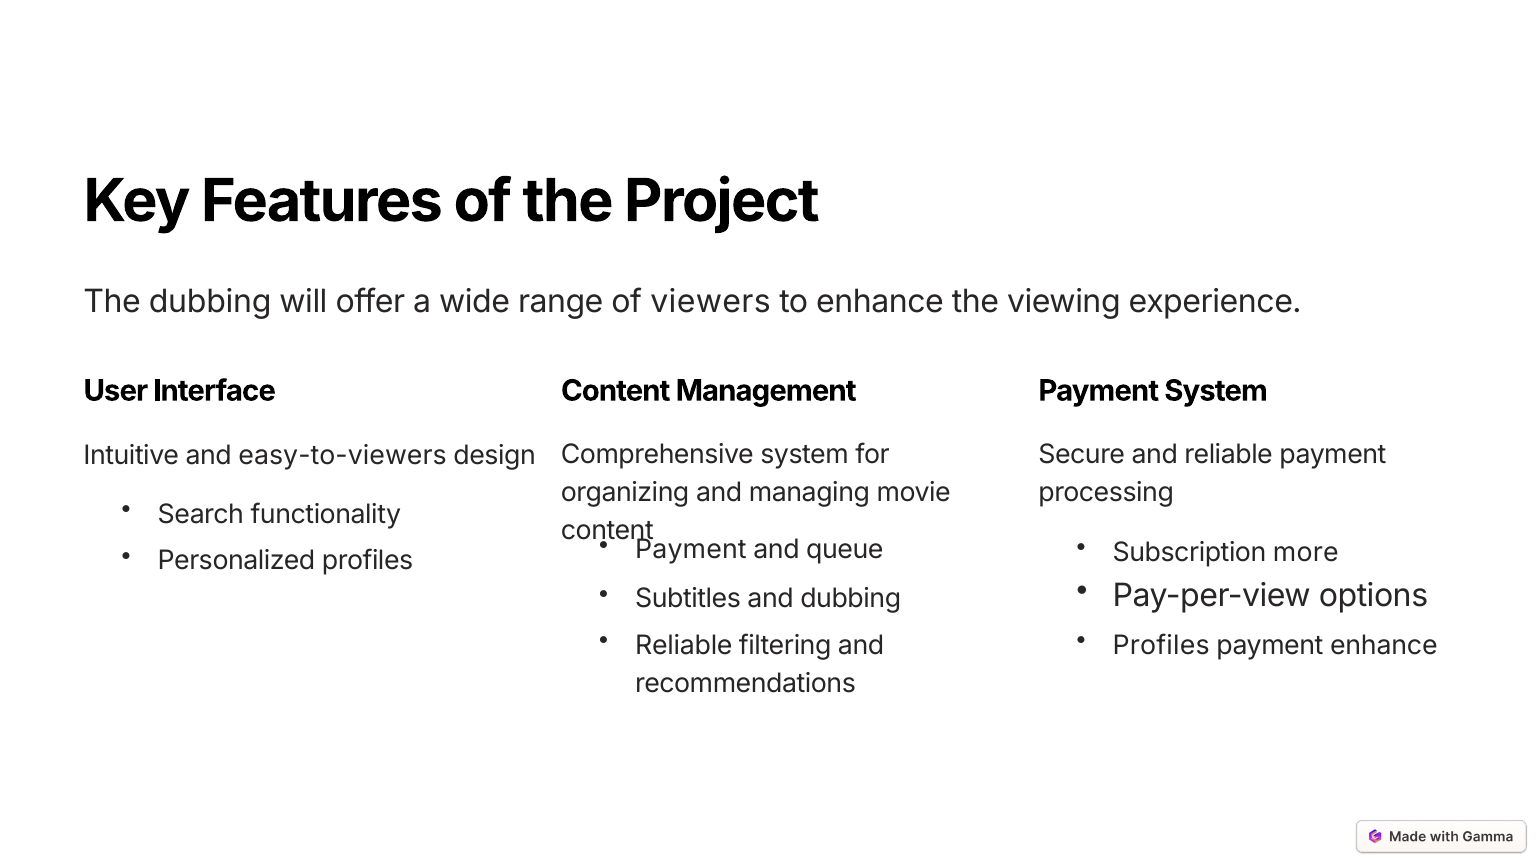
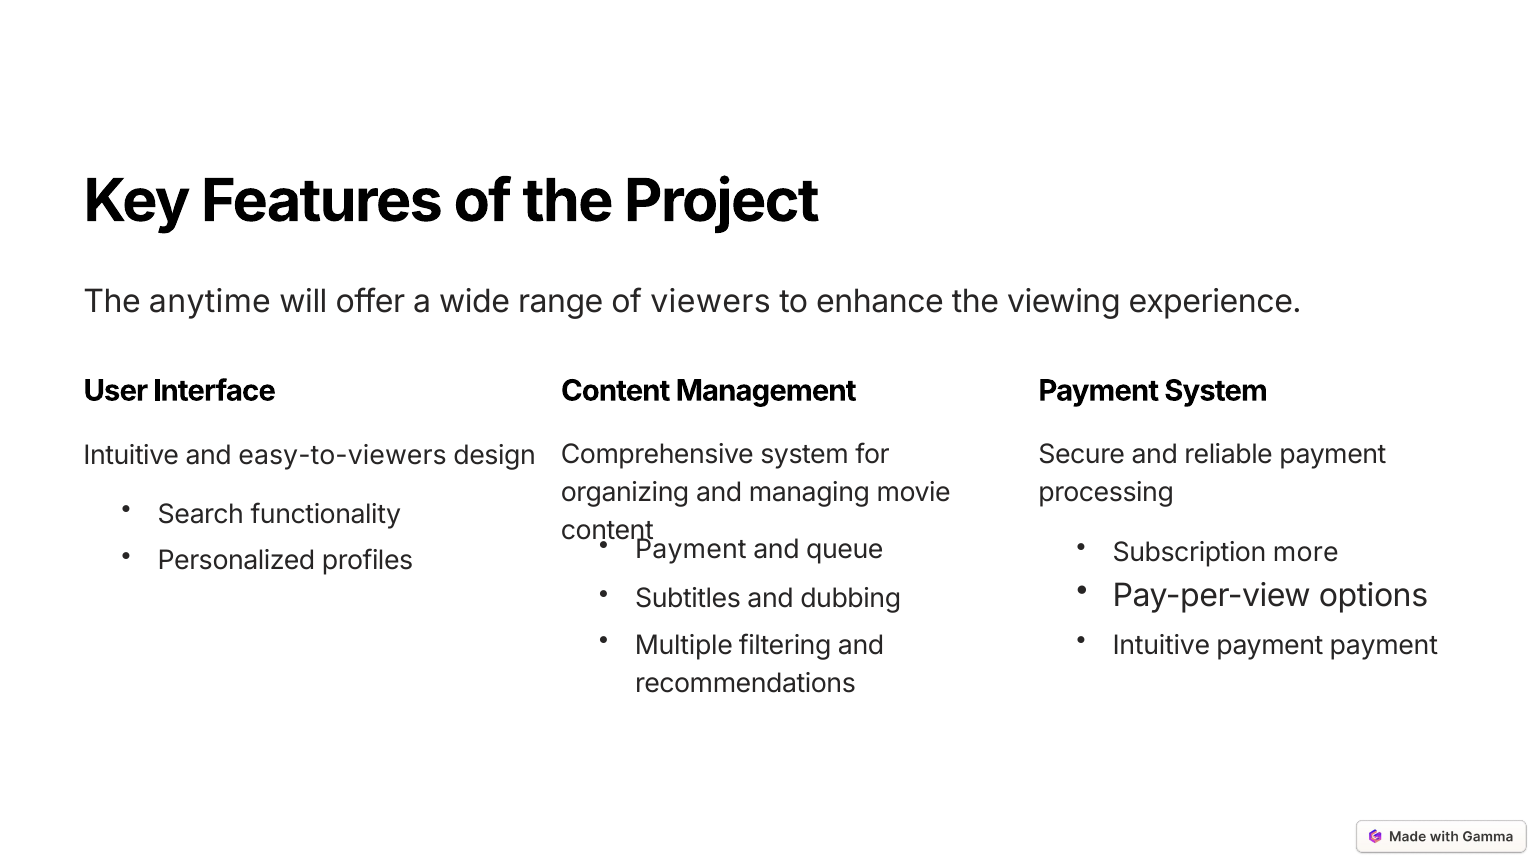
The dubbing: dubbing -> anytime (210, 302)
Reliable: Reliable -> Multiple (684, 646)
Profiles: Profiles -> Intuitive (1161, 646)
payment enhance: enhance -> payment (1384, 646)
